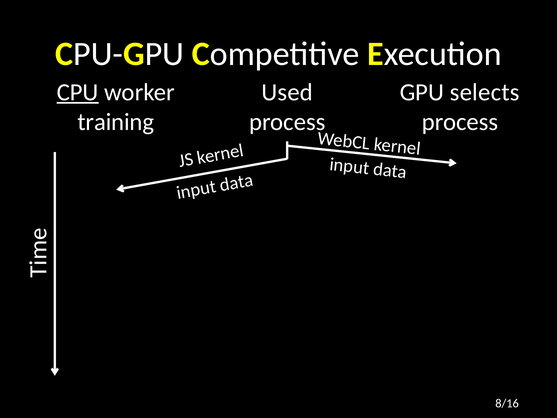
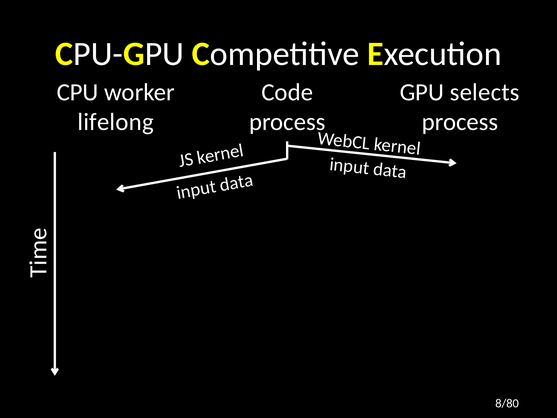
CPU underline: present -> none (78, 92)
Used: Used -> Code (287, 92)
training: training -> lifelong (116, 122)
8/16: 8/16 -> 8/80 (507, 403)
